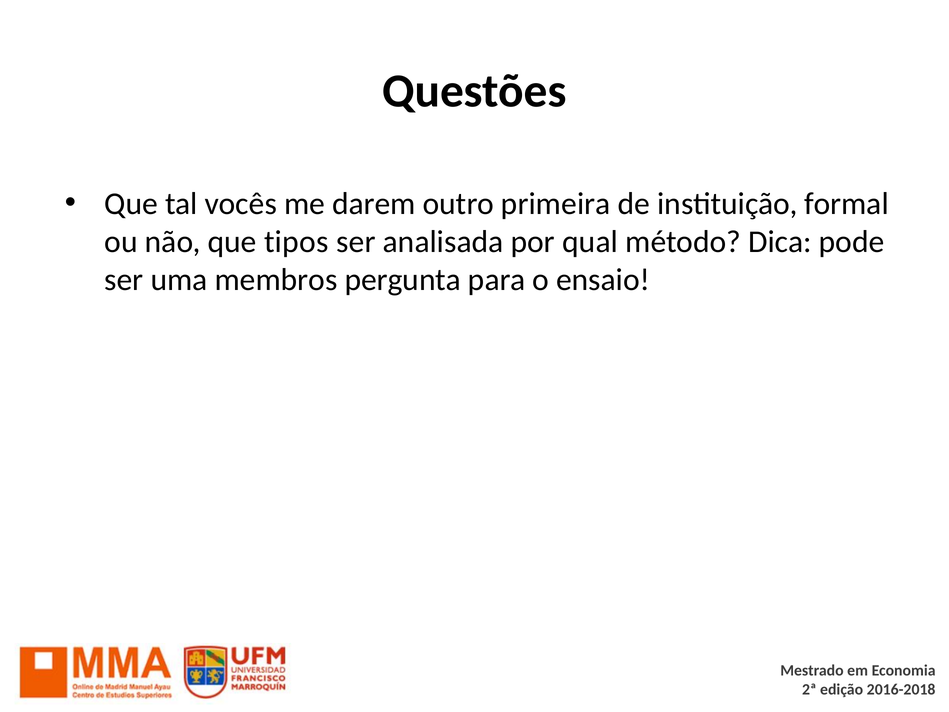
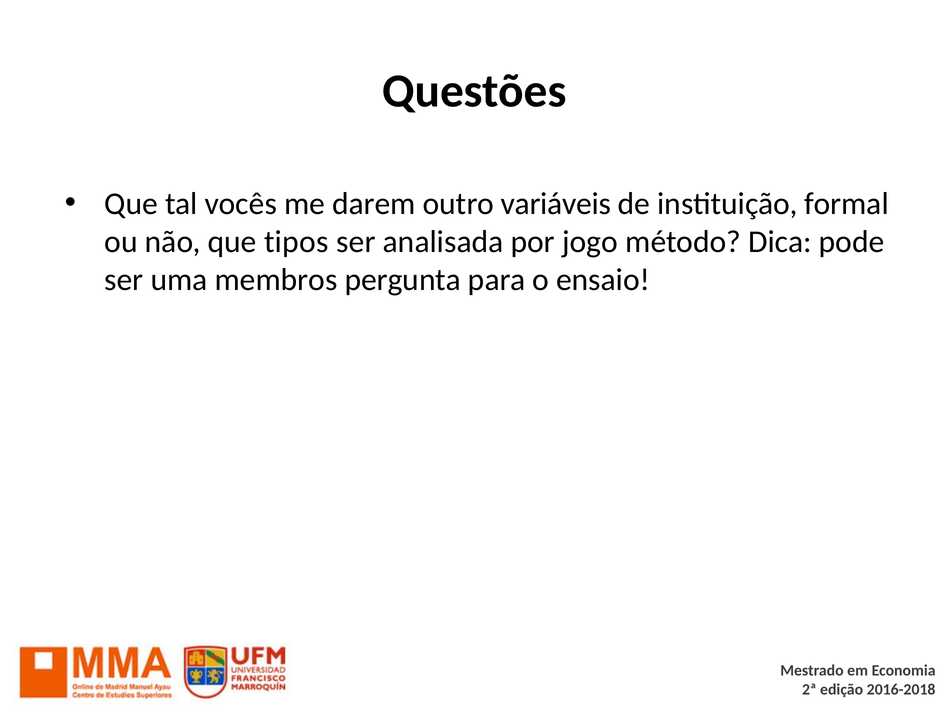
primeira: primeira -> variáveis (556, 204)
qual: qual -> jogo (590, 242)
